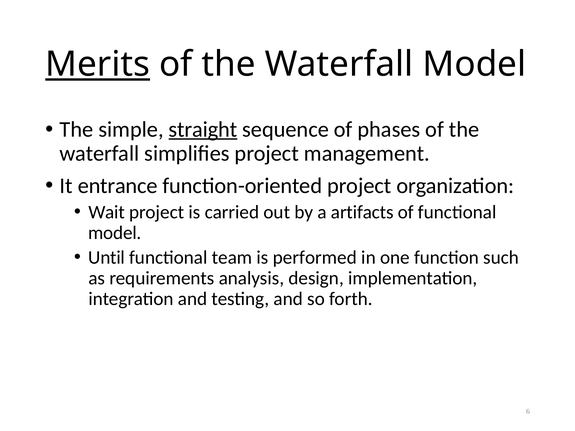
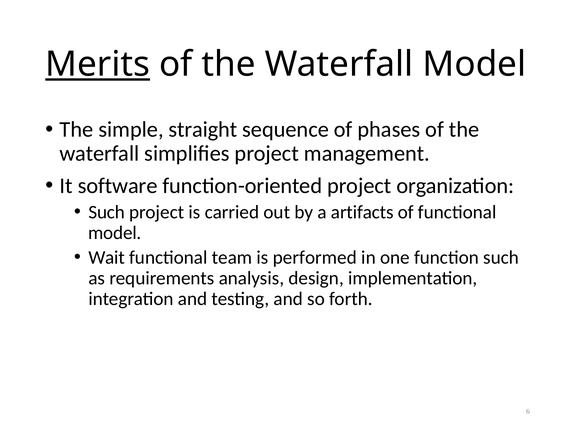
straight underline: present -> none (203, 130)
entrance: entrance -> software (118, 186)
Wait: Wait -> Such (107, 212)
Until: Until -> Wait (107, 258)
